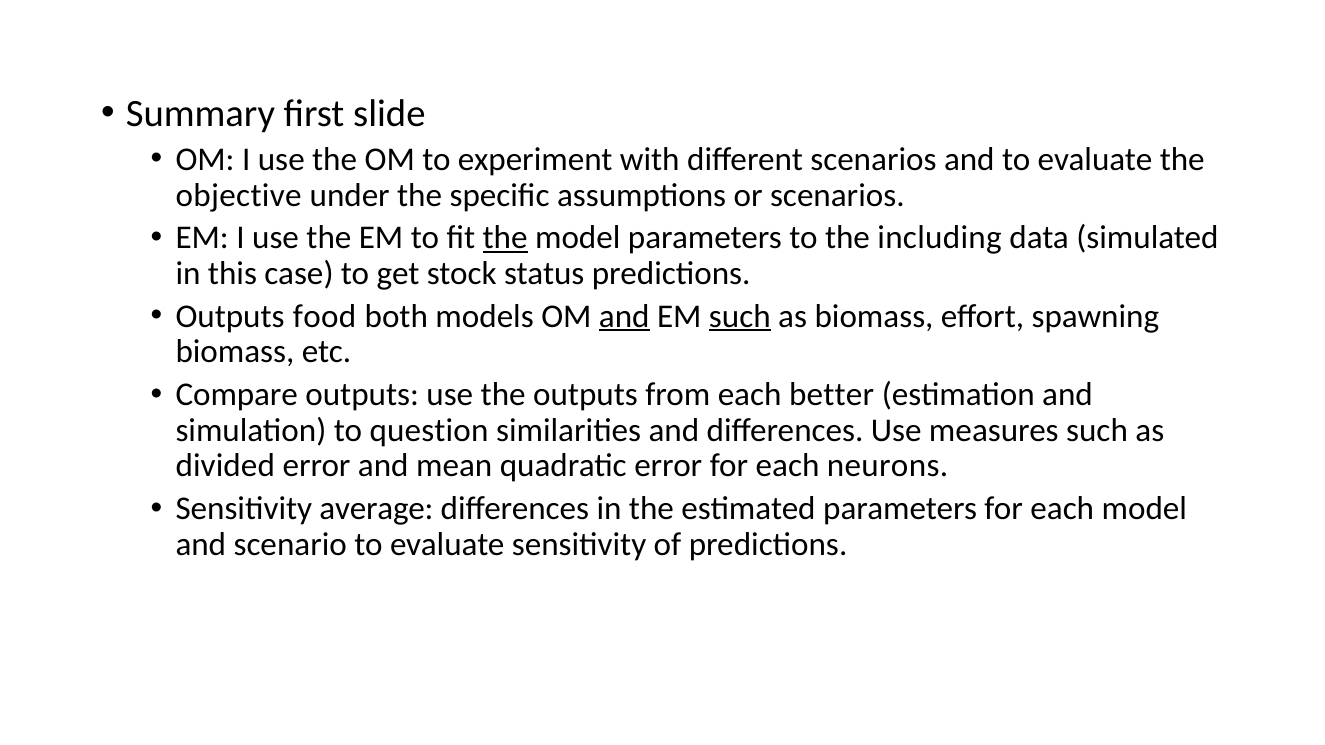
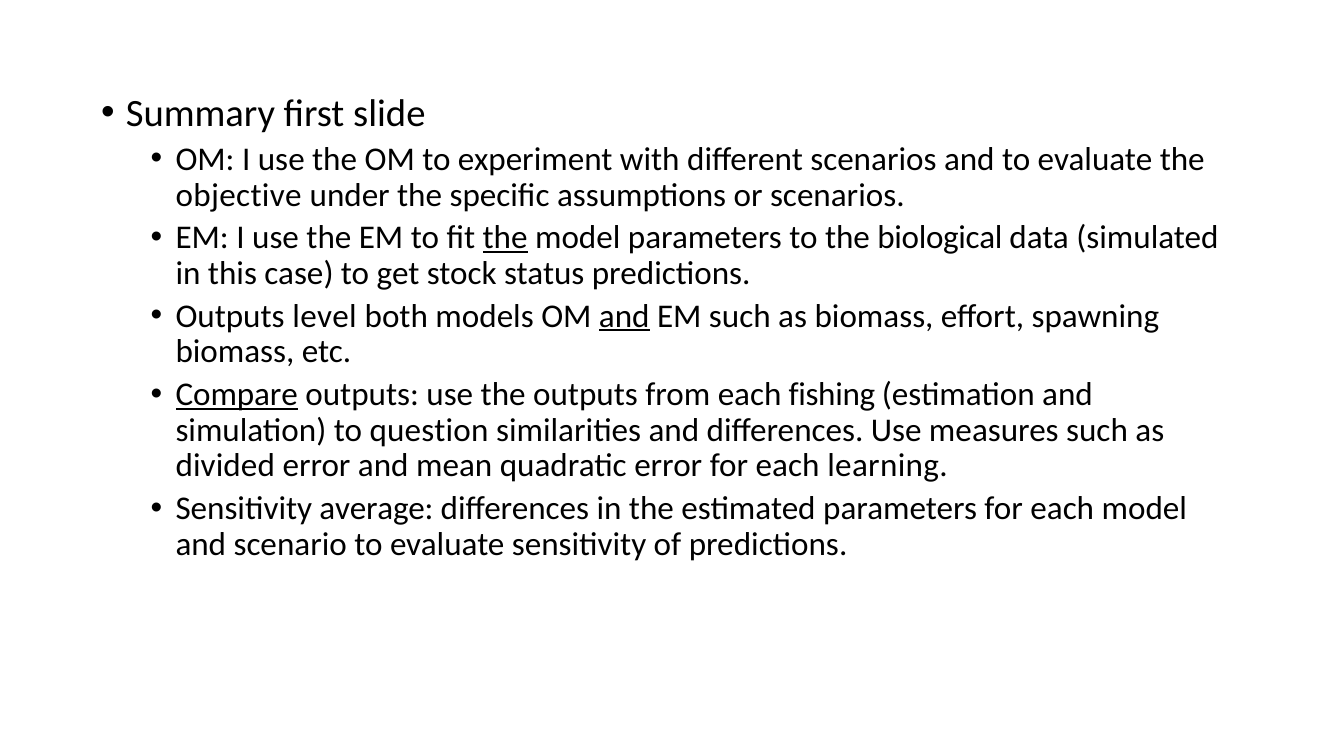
including: including -> biological (940, 238)
food: food -> level (325, 316)
such underline: present -> none (740, 316)
Compare underline: none -> present (237, 395)
better: better -> fishing (832, 395)
neurons: neurons -> learning (888, 466)
